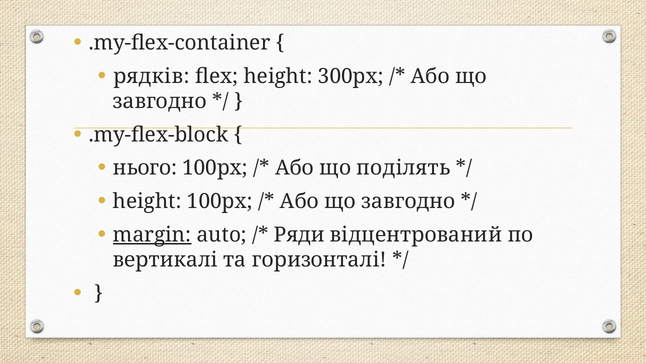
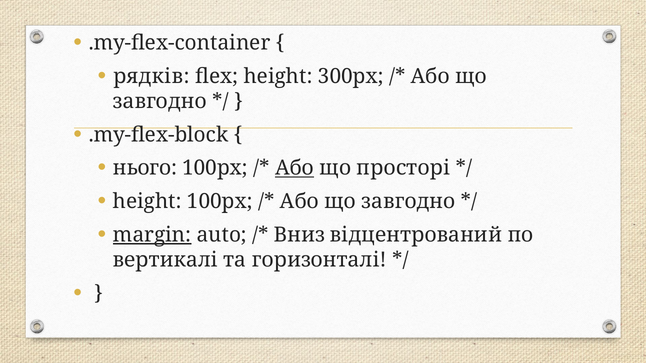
Або underline: none -> present (295, 168)
поділять: поділять -> просторі (403, 168)
Ряди: Ряди -> Вниз (299, 235)
